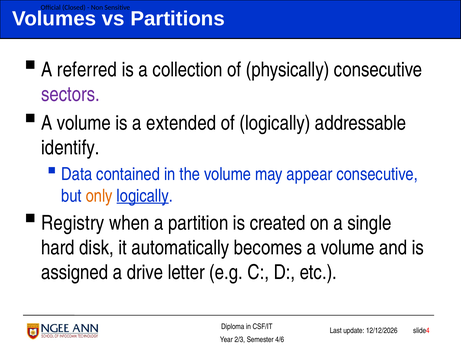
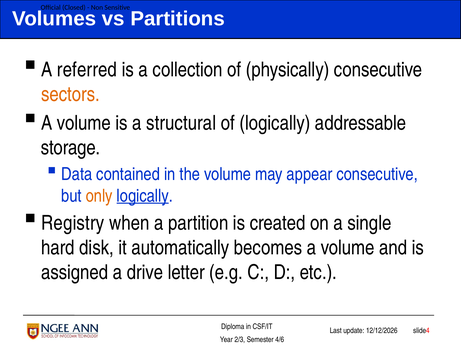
sectors colour: purple -> orange (70, 94)
extended: extended -> structural (181, 123)
identify: identify -> storage (71, 148)
